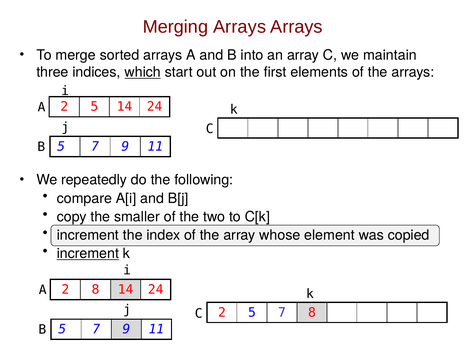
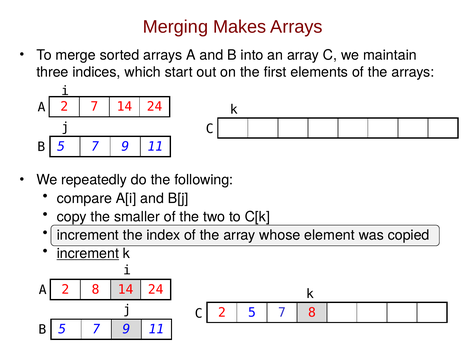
Merging Arrays: Arrays -> Makes (240, 27)
which underline: present -> none (143, 72)
5: 5 -> 7 (94, 107)
